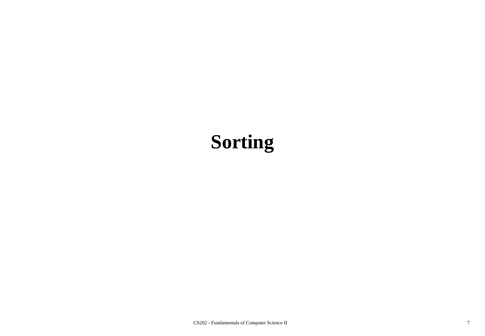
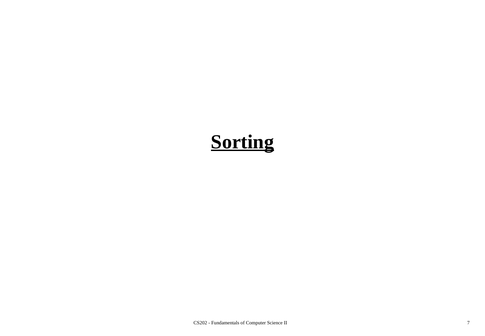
Sorting underline: none -> present (242, 142)
